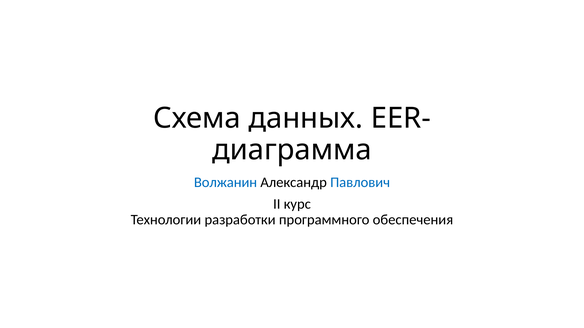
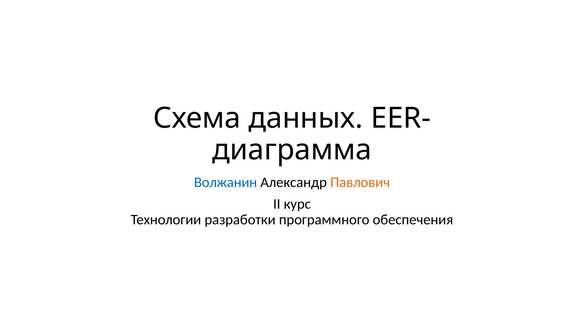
Павлович colour: blue -> orange (360, 183)
